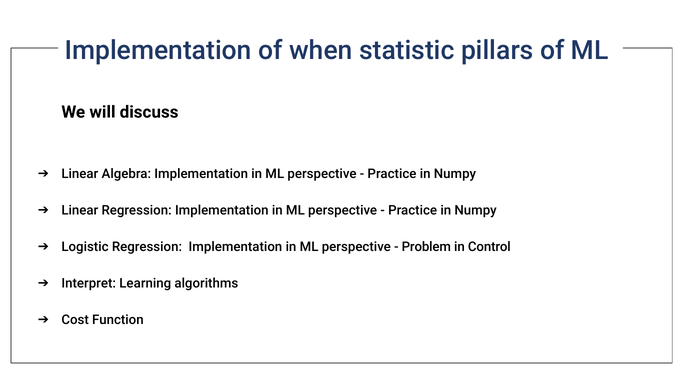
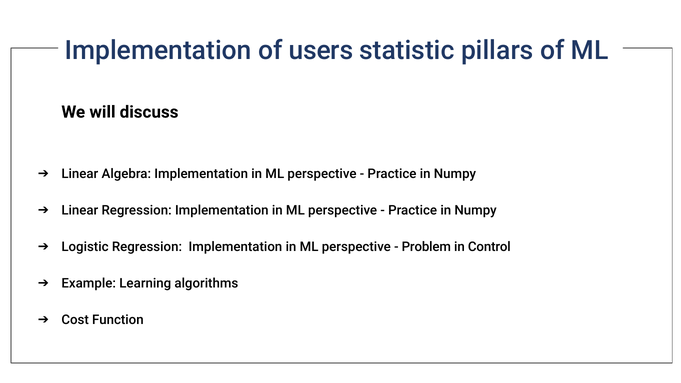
when: when -> users (321, 50)
Interpret: Interpret -> Example (89, 284)
